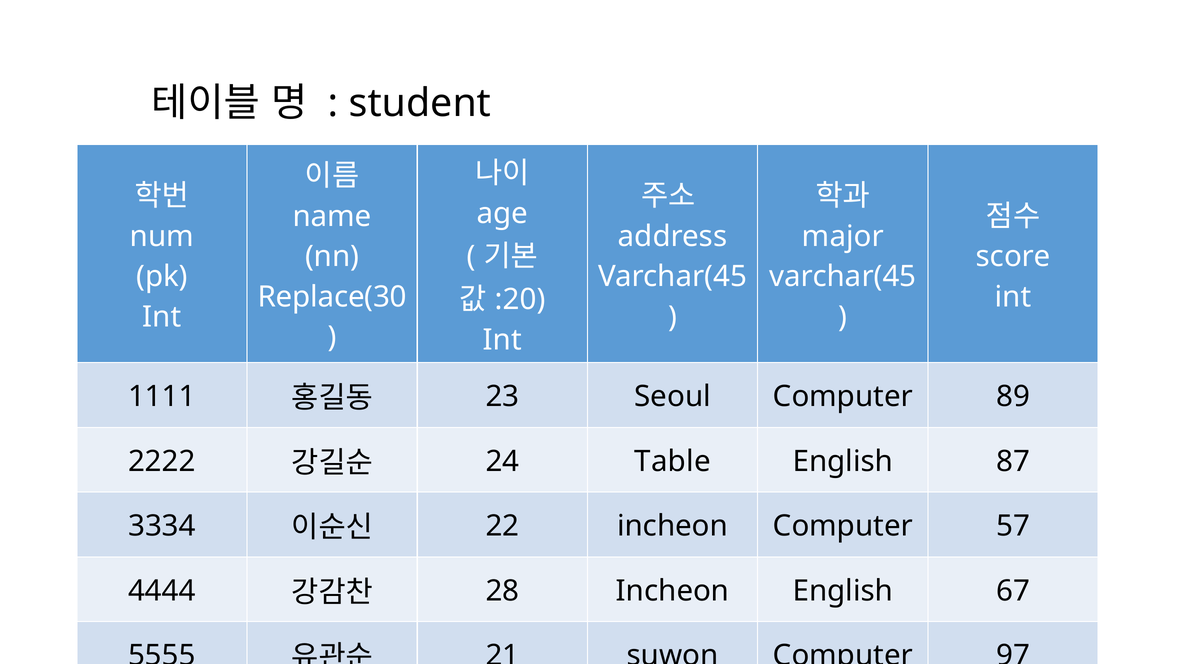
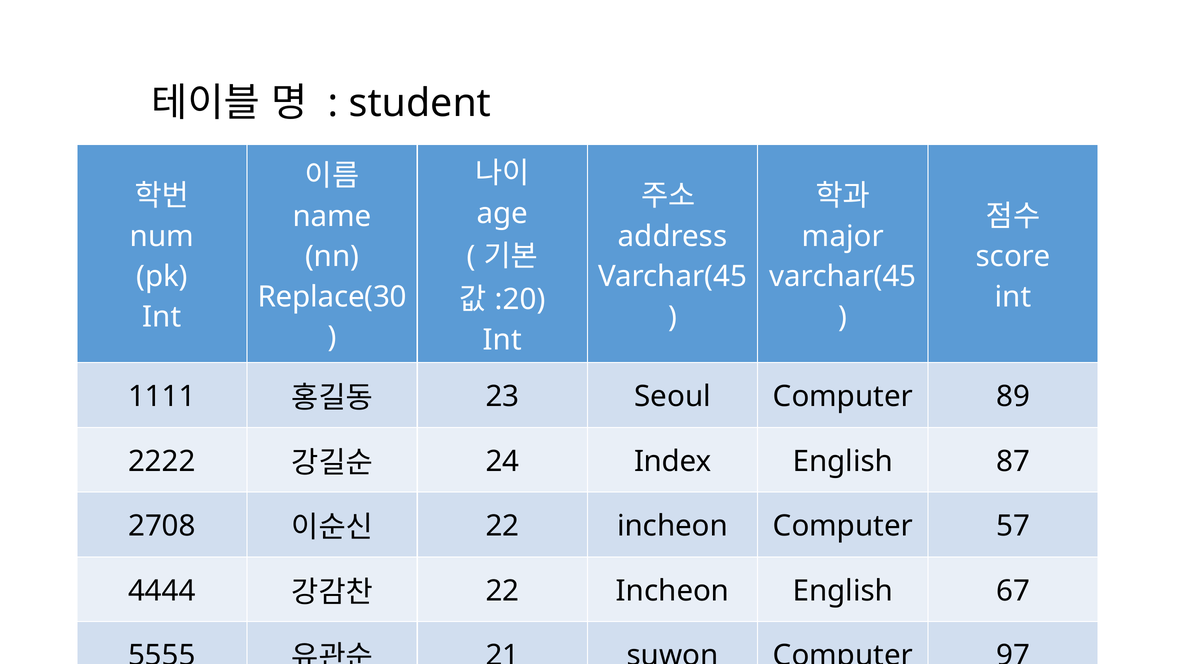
Table: Table -> Index (673, 462)
3334: 3334 -> 2708 (162, 526)
28: 28 -> 22 (502, 591)
